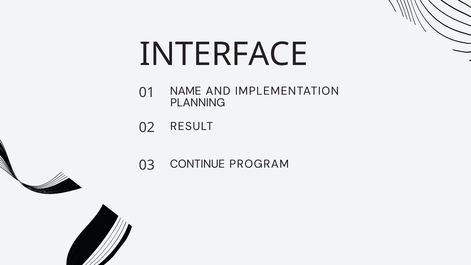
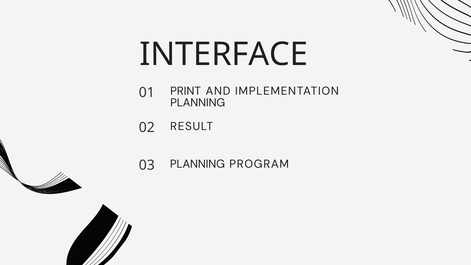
NAME: NAME -> PRINT (186, 91)
CONTINUE: CONTINUE -> PLANNING (197, 164)
